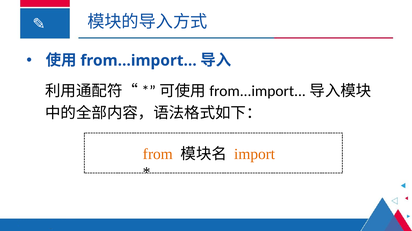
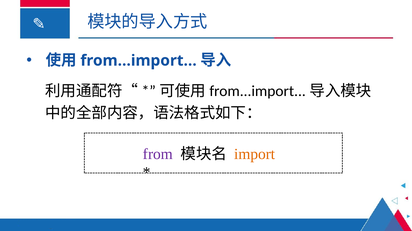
from colour: orange -> purple (158, 155)
